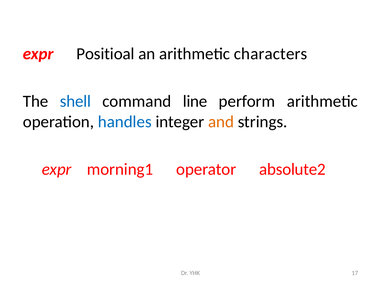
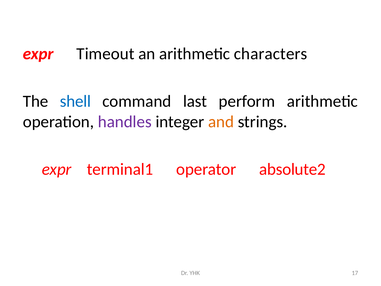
Positioal: Positioal -> Timeout (105, 54)
line: line -> last (195, 101)
handles colour: blue -> purple (125, 122)
morning1: morning1 -> terminal1 (120, 169)
